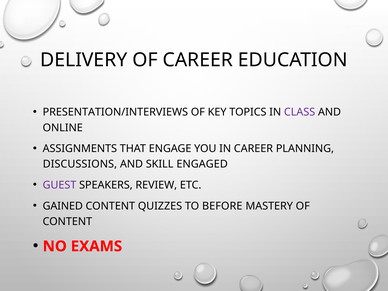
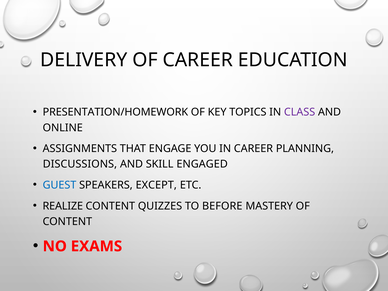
PRESENTATION/INTERVIEWS: PRESENTATION/INTERVIEWS -> PRESENTATION/HOMEWORK (115, 112)
GUEST colour: purple -> blue (59, 185)
REVIEW: REVIEW -> EXCEPT (156, 185)
GAINED: GAINED -> REALIZE (63, 206)
